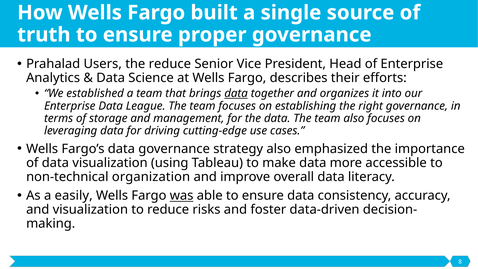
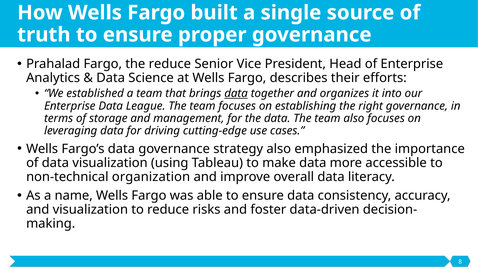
Prahalad Users: Users -> Fargo (103, 64)
easily: easily -> name (74, 196)
was underline: present -> none (182, 196)
